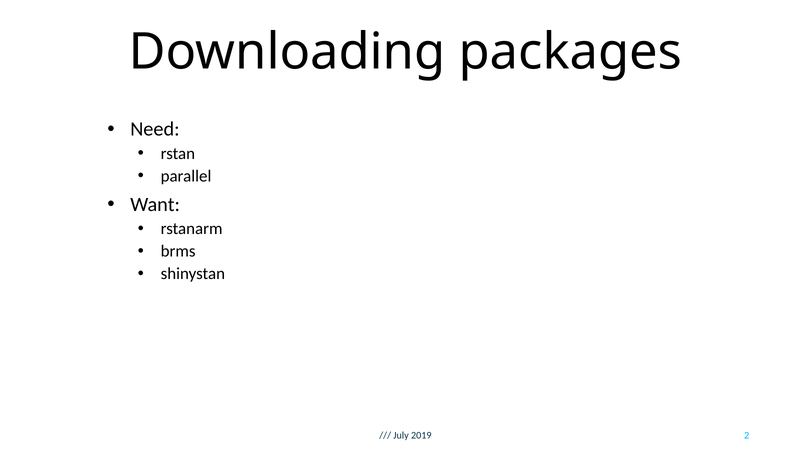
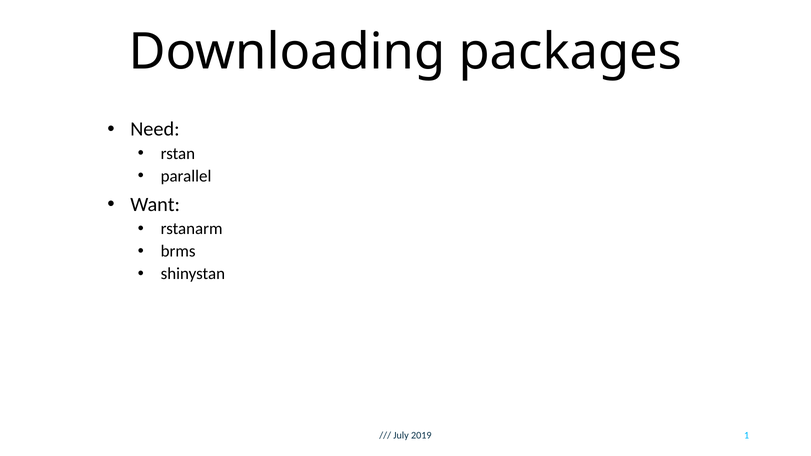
2: 2 -> 1 (747, 436)
